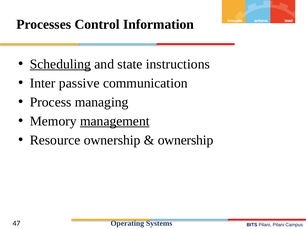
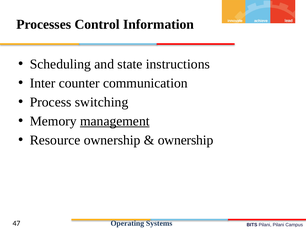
Scheduling underline: present -> none (60, 64)
passive: passive -> counter (79, 83)
managing: managing -> switching (102, 102)
